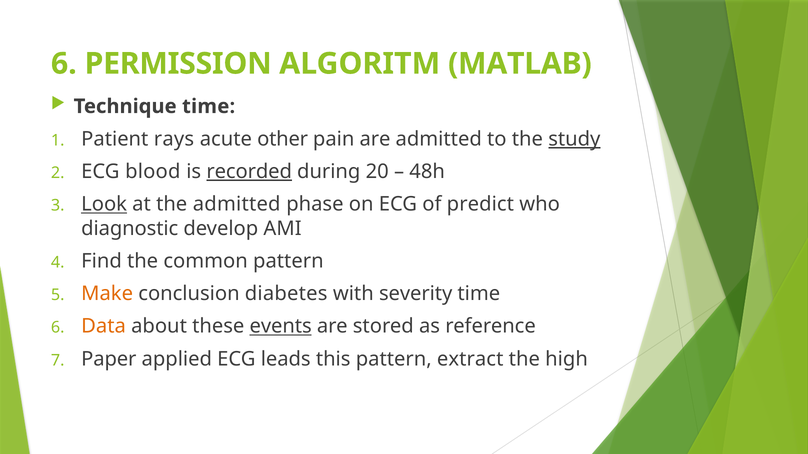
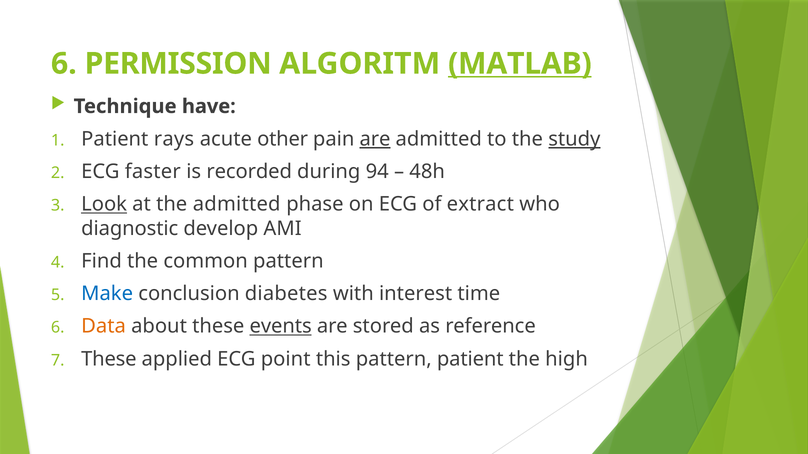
MATLAB underline: none -> present (520, 64)
Technique time: time -> have (209, 106)
are underline: none -> present (375, 139)
blood: blood -> faster (153, 172)
recorded underline: present -> none (249, 172)
20: 20 -> 94 (377, 172)
predict: predict -> extract (480, 204)
Make colour: orange -> blue (107, 294)
severity: severity -> interest (416, 294)
Paper: Paper -> These (109, 359)
leads: leads -> point (286, 359)
pattern extract: extract -> patient (470, 359)
